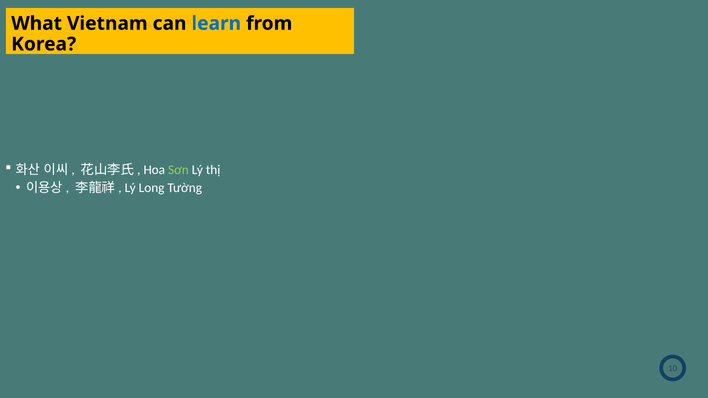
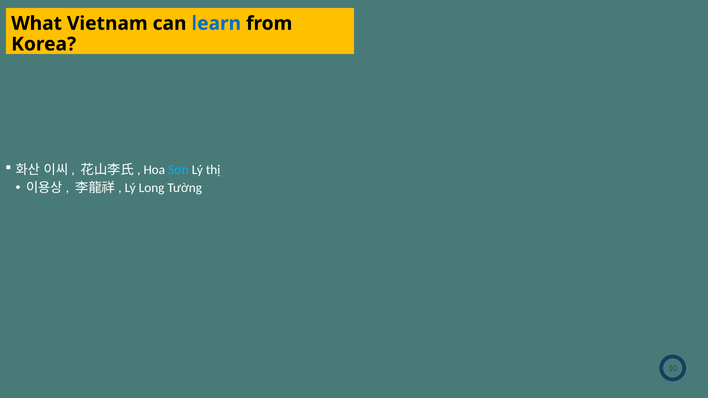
Sơn colour: light green -> light blue (178, 170)
